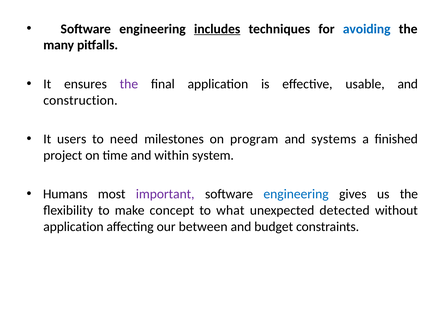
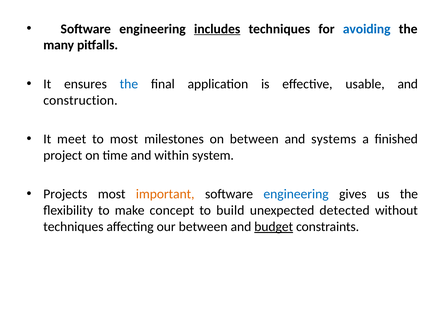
the colour: purple -> blue (129, 84)
users: users -> meet (72, 139)
to need: need -> most (124, 139)
on program: program -> between (254, 139)
Humans: Humans -> Projects (65, 194)
important colour: purple -> orange (165, 194)
what: what -> build (230, 210)
application: application -> techniques (73, 227)
budget underline: none -> present (274, 227)
